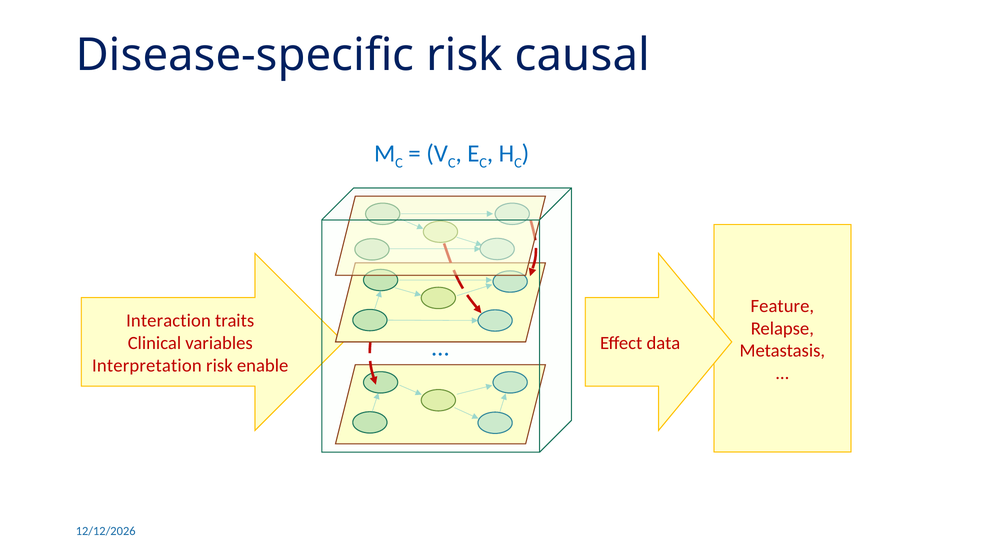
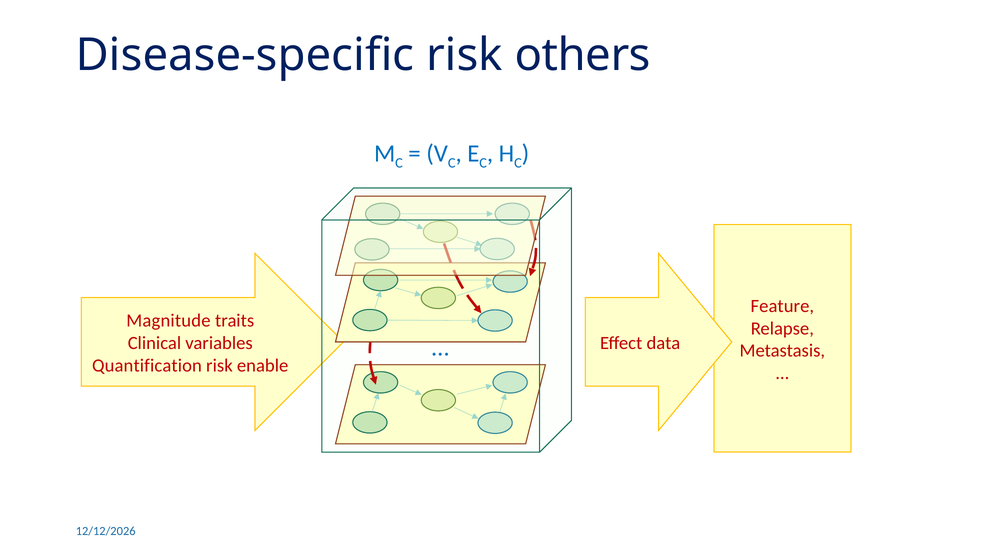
causal: causal -> others (583, 55)
Interaction: Interaction -> Magnitude (168, 321)
Interpretation: Interpretation -> Quantification (147, 366)
